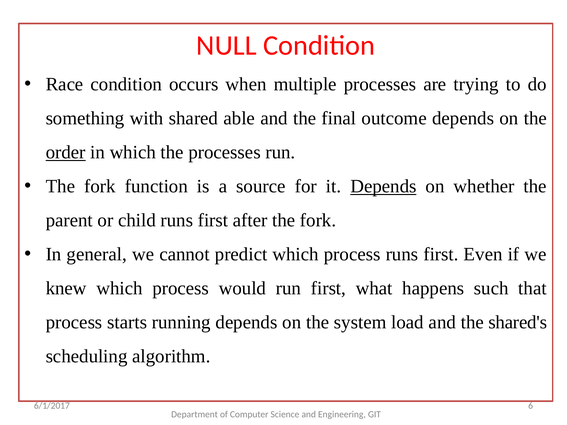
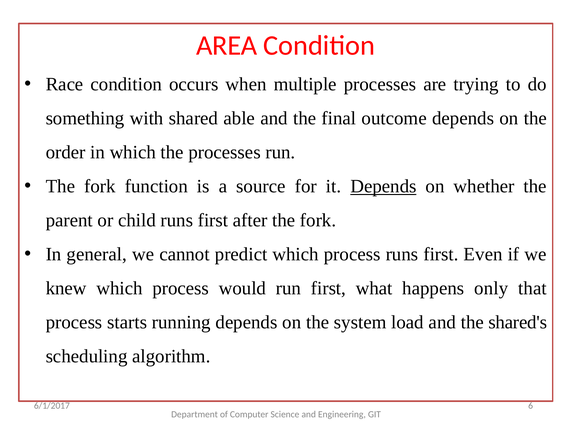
NULL: NULL -> AREA (227, 45)
order underline: present -> none (66, 152)
such: such -> only (491, 289)
